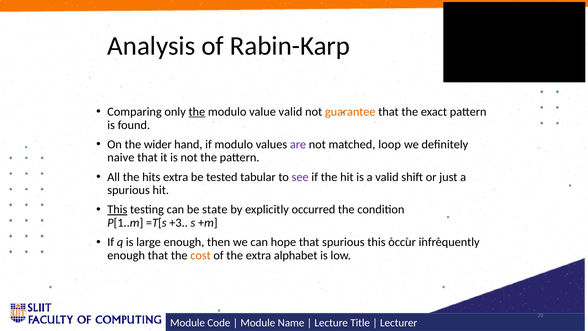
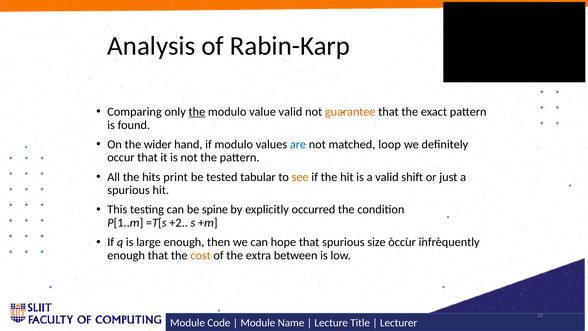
are colour: purple -> blue (298, 144)
naive: naive -> occur (121, 157)
hits extra: extra -> print (176, 177)
see colour: purple -> orange (300, 177)
This underline: present -> none (117, 209)
state: state -> spine (215, 209)
+3: +3 -> +2 (179, 223)
spurious this: this -> size (377, 242)
alphabet: alphabet -> between (296, 255)
